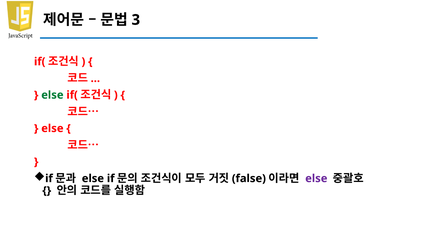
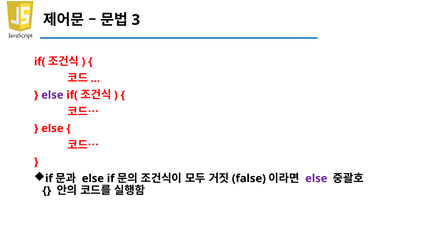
else colour: green -> purple (52, 95)
